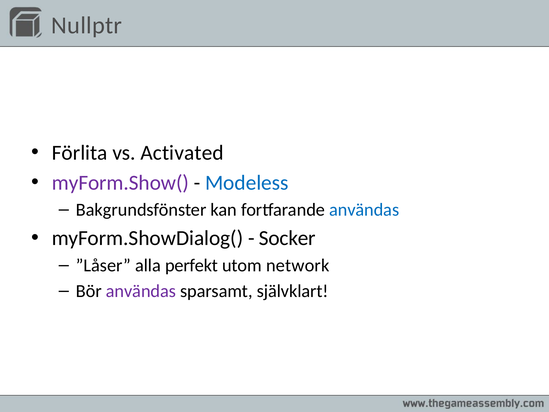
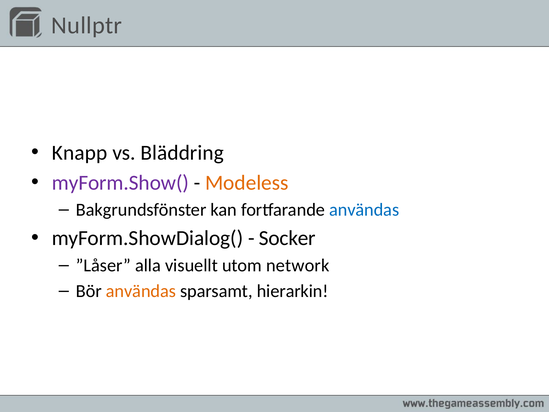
Förlita: Förlita -> Knapp (80, 153)
Activated: Activated -> Bläddring (182, 153)
Modeless colour: blue -> orange (247, 183)
perfekt: perfekt -> visuellt (191, 265)
användas colour: purple -> orange (141, 291)
självklart: självklart -> hierarkin (293, 291)
